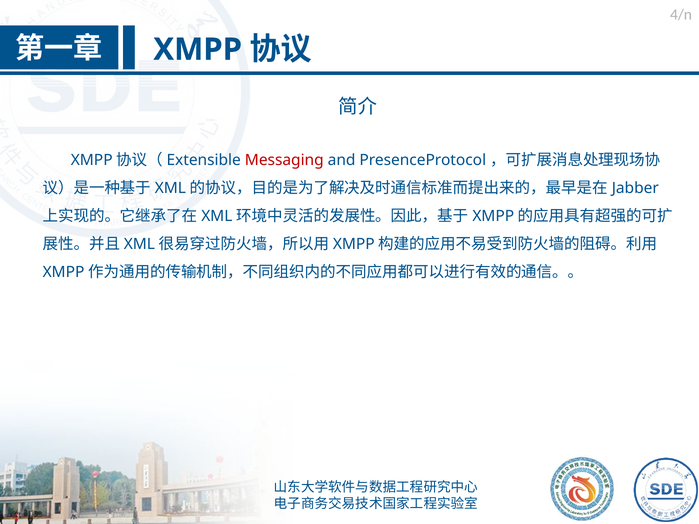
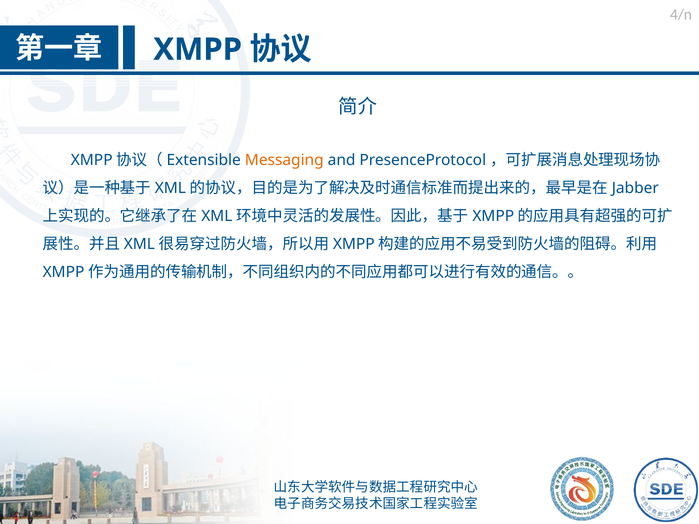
Messaging colour: red -> orange (284, 160)
